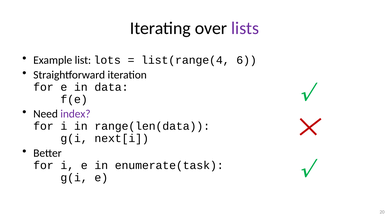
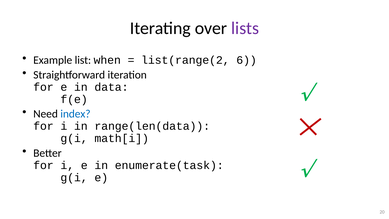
lots: lots -> when (107, 60)
list(range(4: list(range(4 -> list(range(2 (185, 60)
index colour: purple -> blue (75, 114)
next[i: next[i -> math[i (122, 138)
